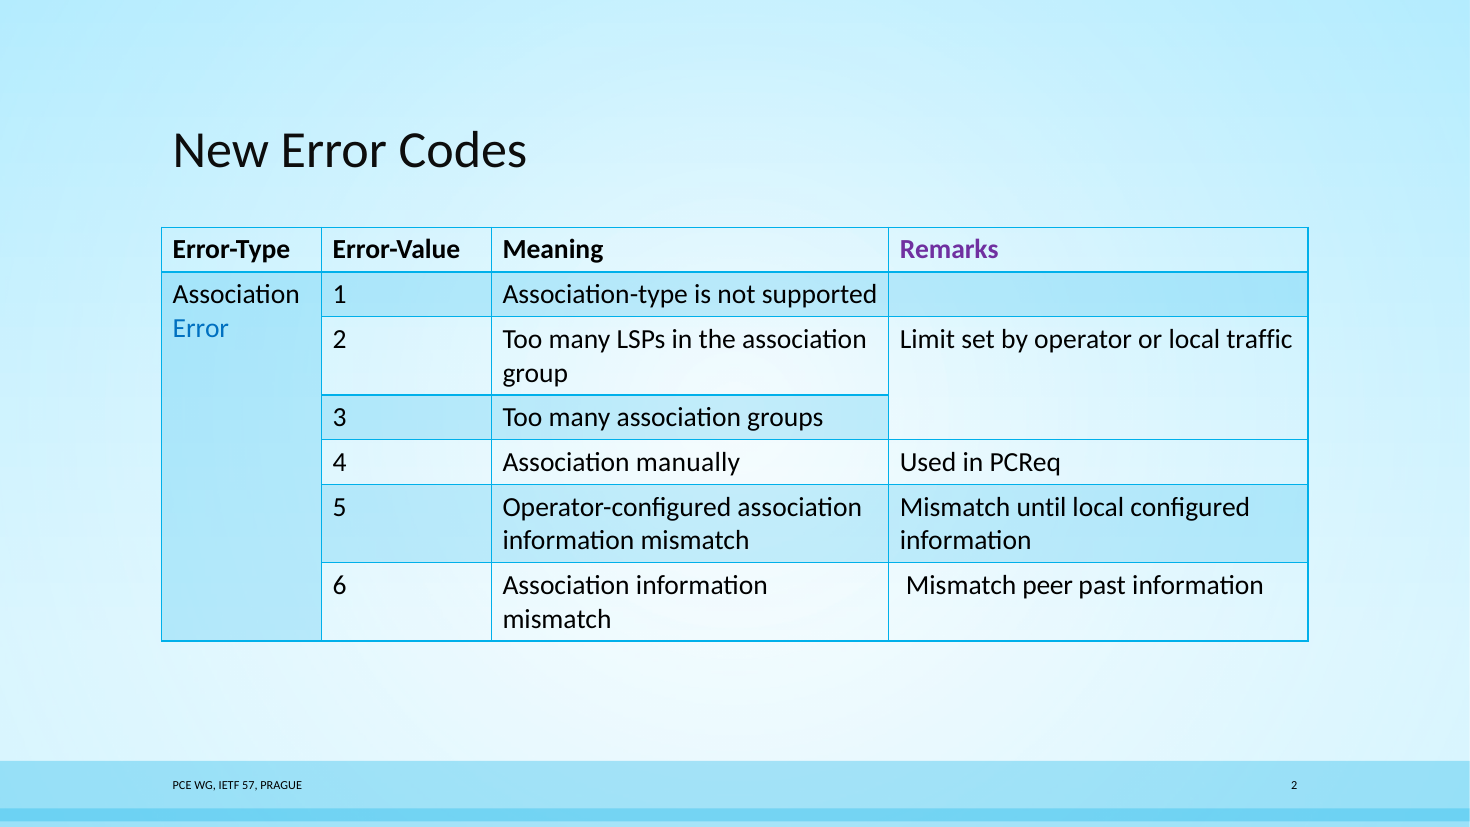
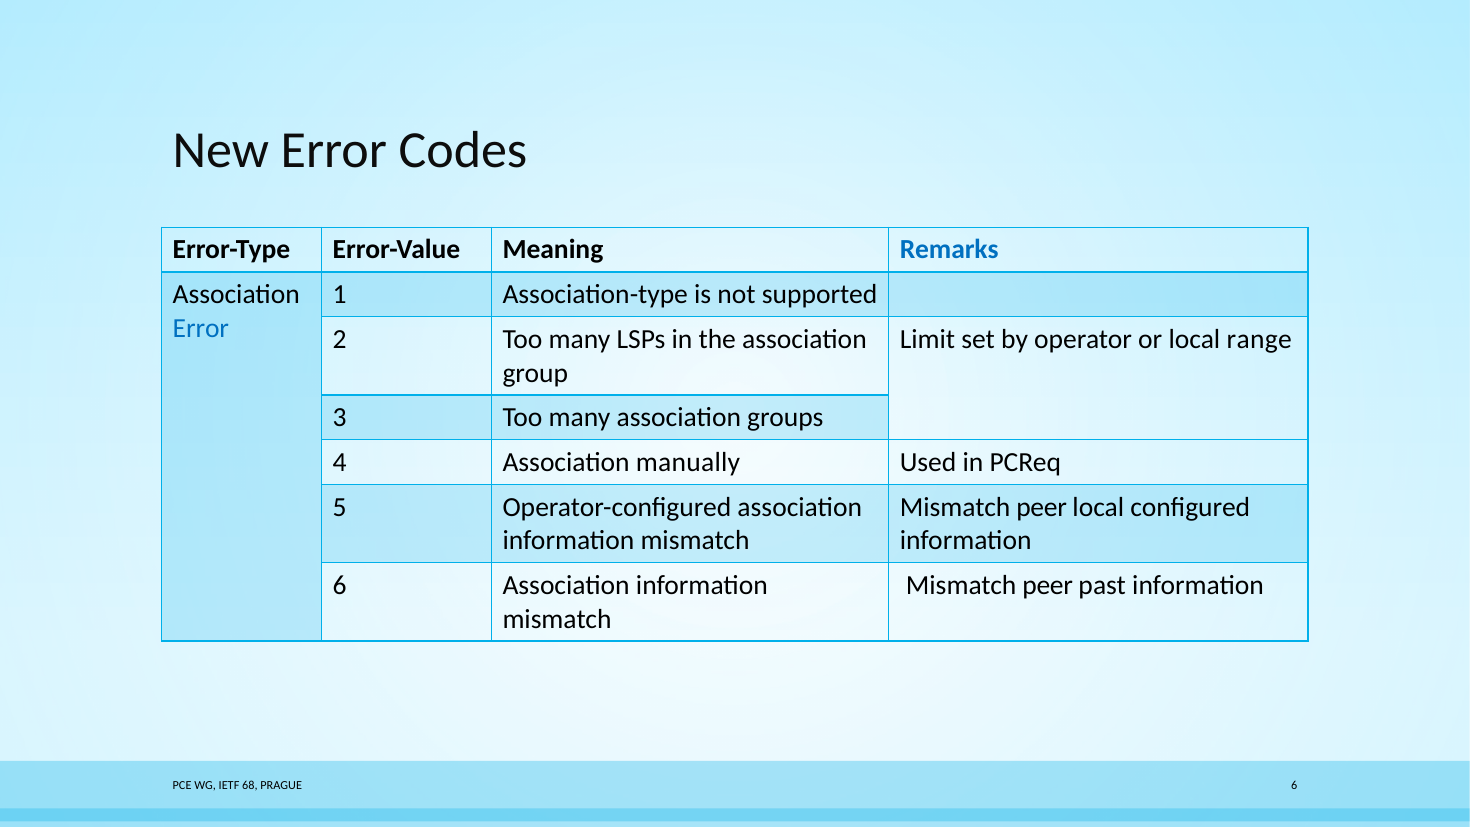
Remarks colour: purple -> blue (949, 250)
traffic: traffic -> range (1259, 339)
until: until -> peer (1042, 507)
57: 57 -> 68 (250, 786)
PRAGUE 2: 2 -> 6 (1294, 786)
